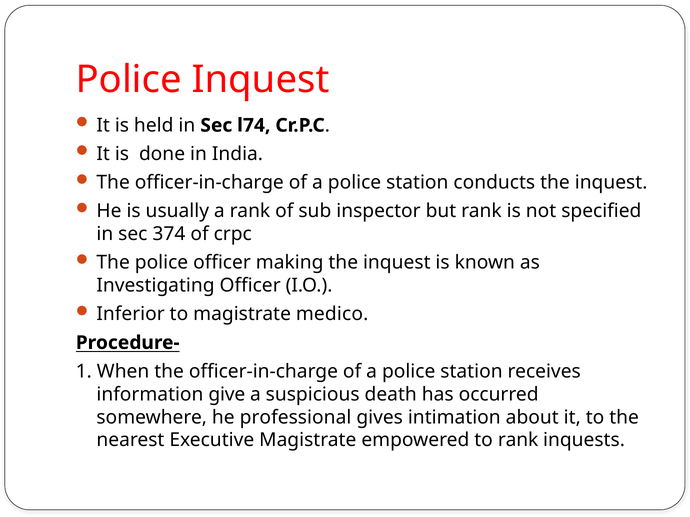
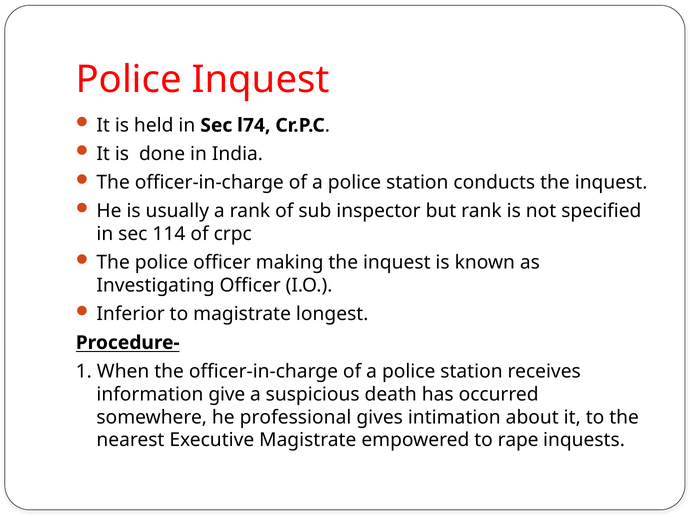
374: 374 -> 114 (169, 234)
medico: medico -> longest (332, 314)
to rank: rank -> rape (518, 441)
